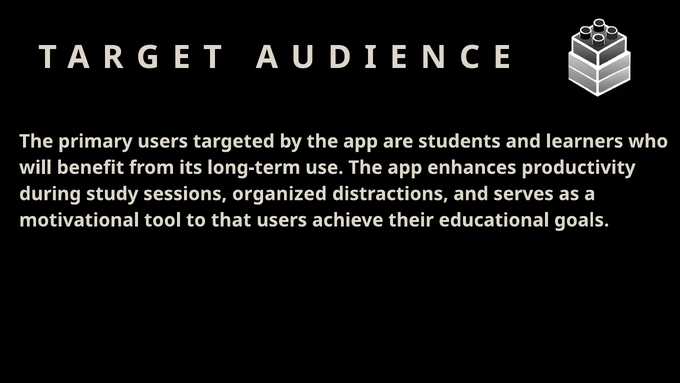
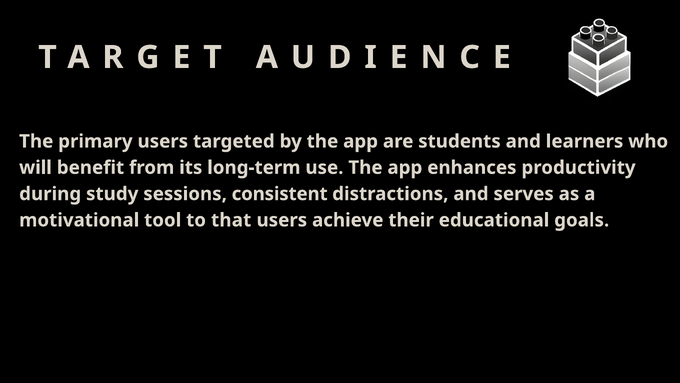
organized: organized -> consistent (280, 194)
